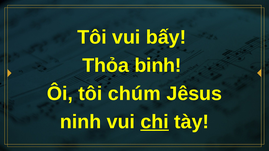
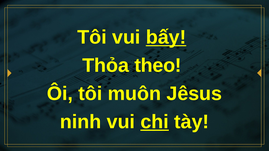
bấy underline: none -> present (166, 37)
binh: binh -> theo (158, 66)
chúm: chúm -> muôn (134, 94)
